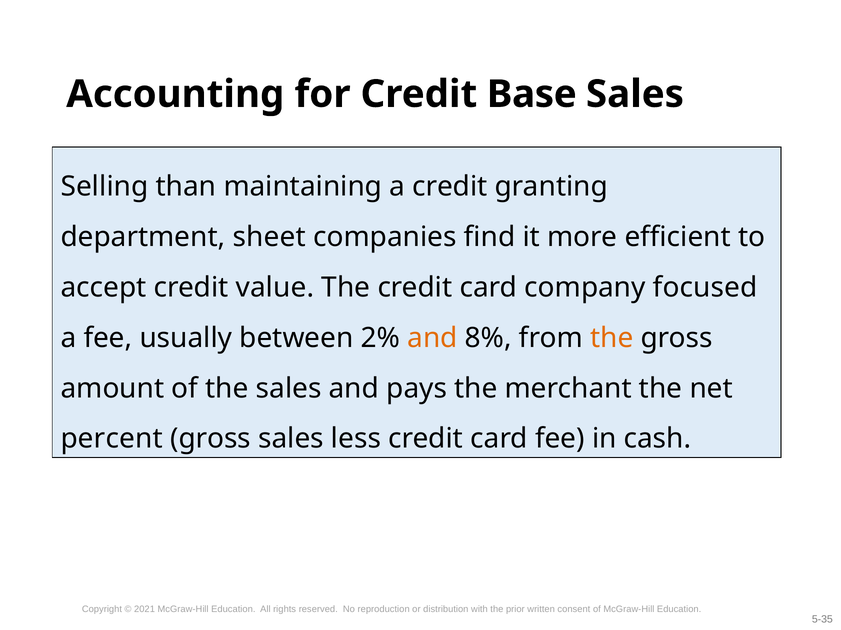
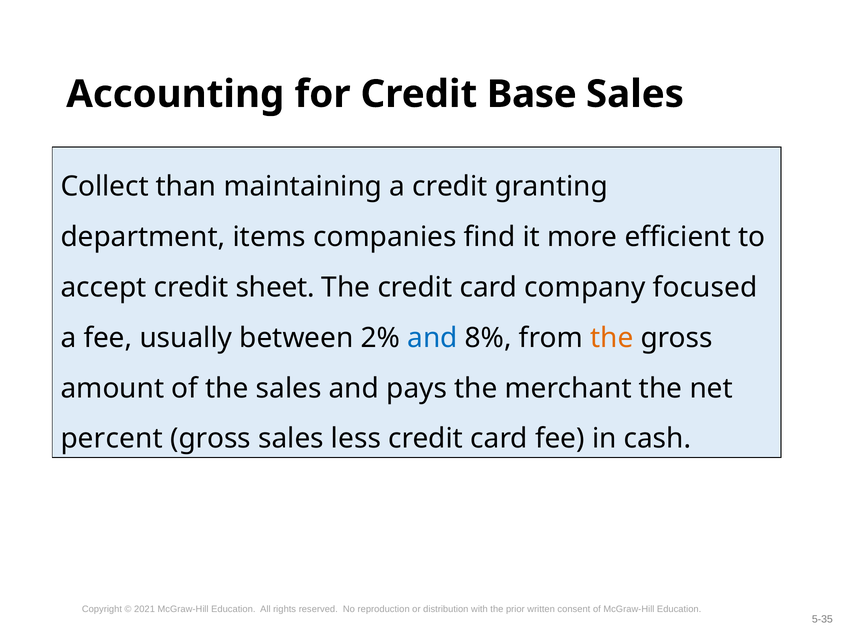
Selling: Selling -> Collect (105, 187)
sheet: sheet -> items (269, 237)
value: value -> sheet (275, 288)
and colour: orange -> blue (432, 338)
